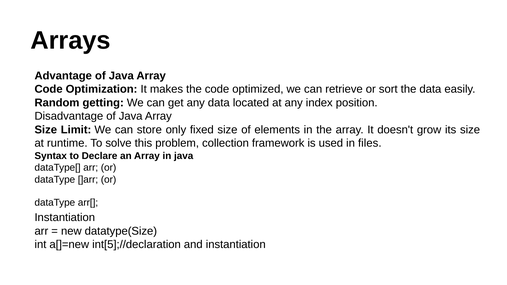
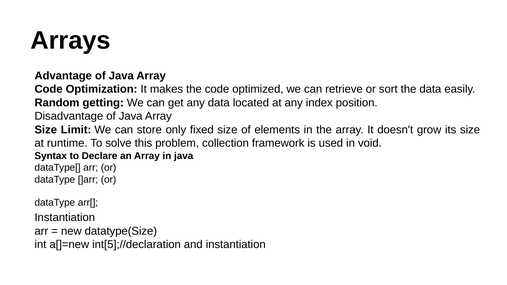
files: files -> void (370, 143)
